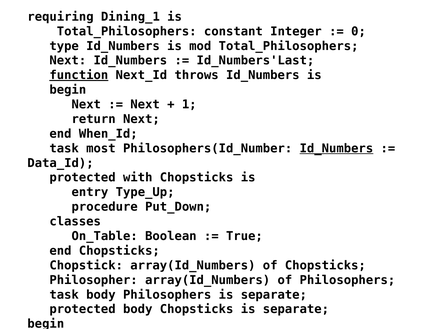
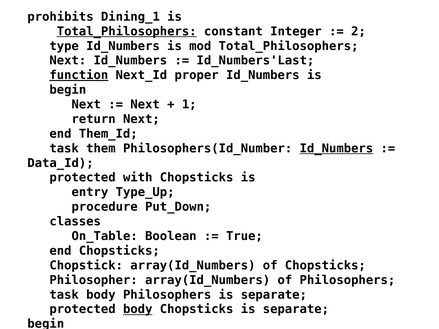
requiring: requiring -> prohibits (61, 17)
Total_Philosophers underline: none -> present (127, 31)
0: 0 -> 2 (359, 31)
throws: throws -> proper (197, 75)
When_Id: When_Id -> Them_Id (108, 134)
most: most -> them (101, 148)
body underline: none -> present (138, 310)
